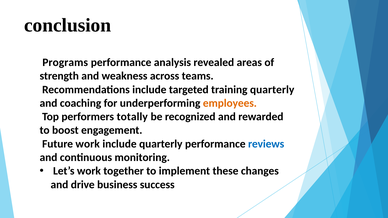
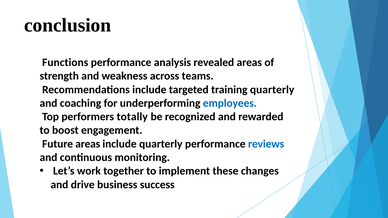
Programs: Programs -> Functions (65, 62)
employees colour: orange -> blue (230, 103)
Future work: work -> areas (88, 144)
